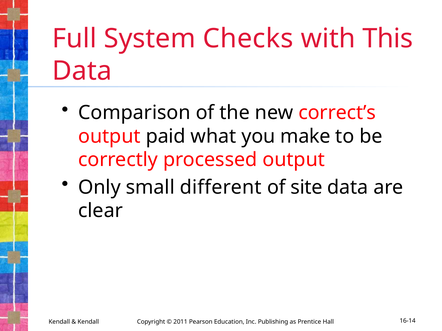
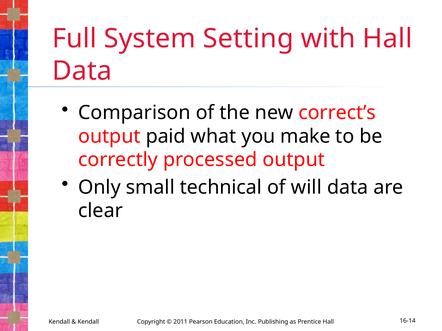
Checks: Checks -> Setting (248, 39)
with This: This -> Hall (388, 39)
different: different -> technical (221, 188)
site: site -> will (306, 188)
